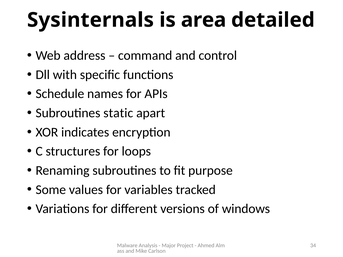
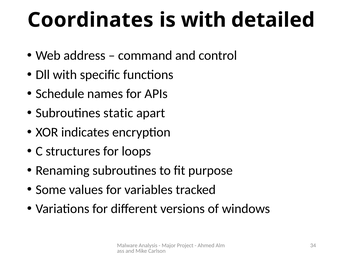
Sysinternals: Sysinternals -> Coordinates (90, 20)
is area: area -> with (204, 20)
